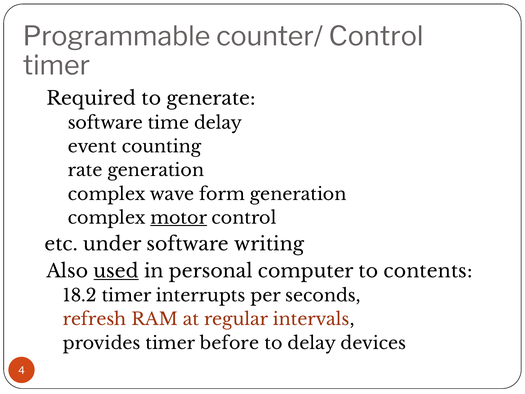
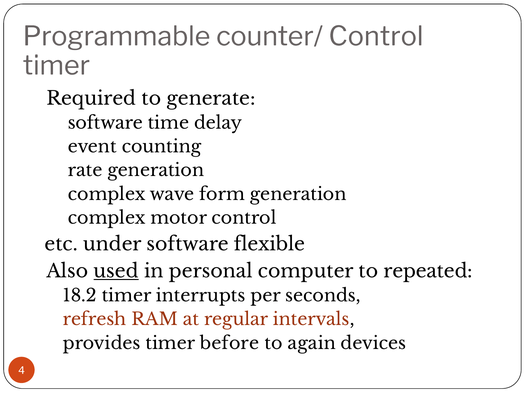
motor underline: present -> none (179, 218)
writing: writing -> flexible (269, 244)
contents: contents -> repeated (428, 271)
to delay: delay -> again (312, 343)
